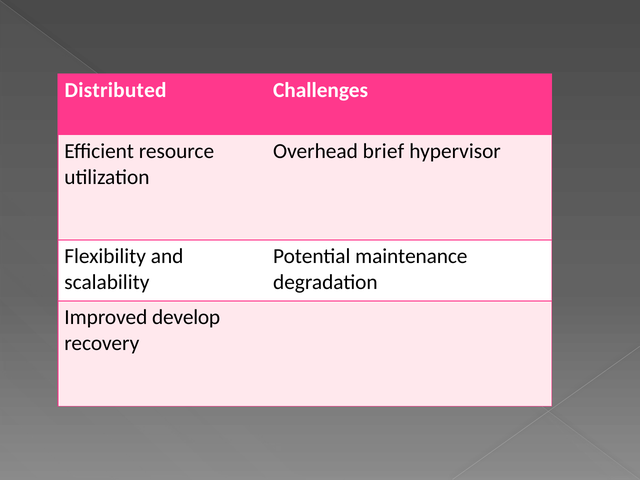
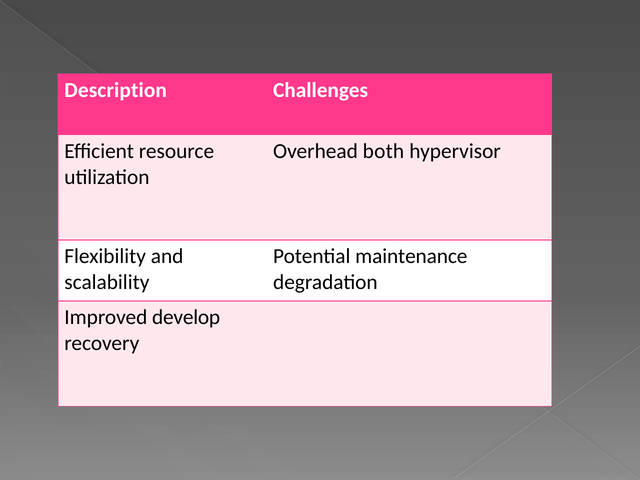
Distributed: Distributed -> Description (116, 90)
brief: brief -> both (383, 151)
